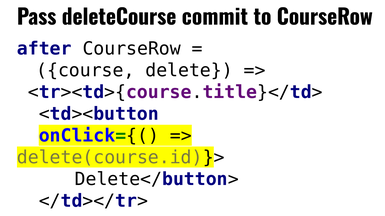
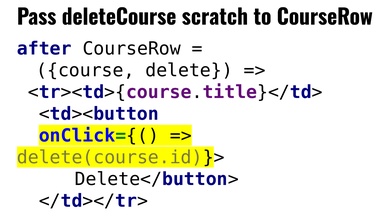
commit: commit -> scratch (215, 18)
